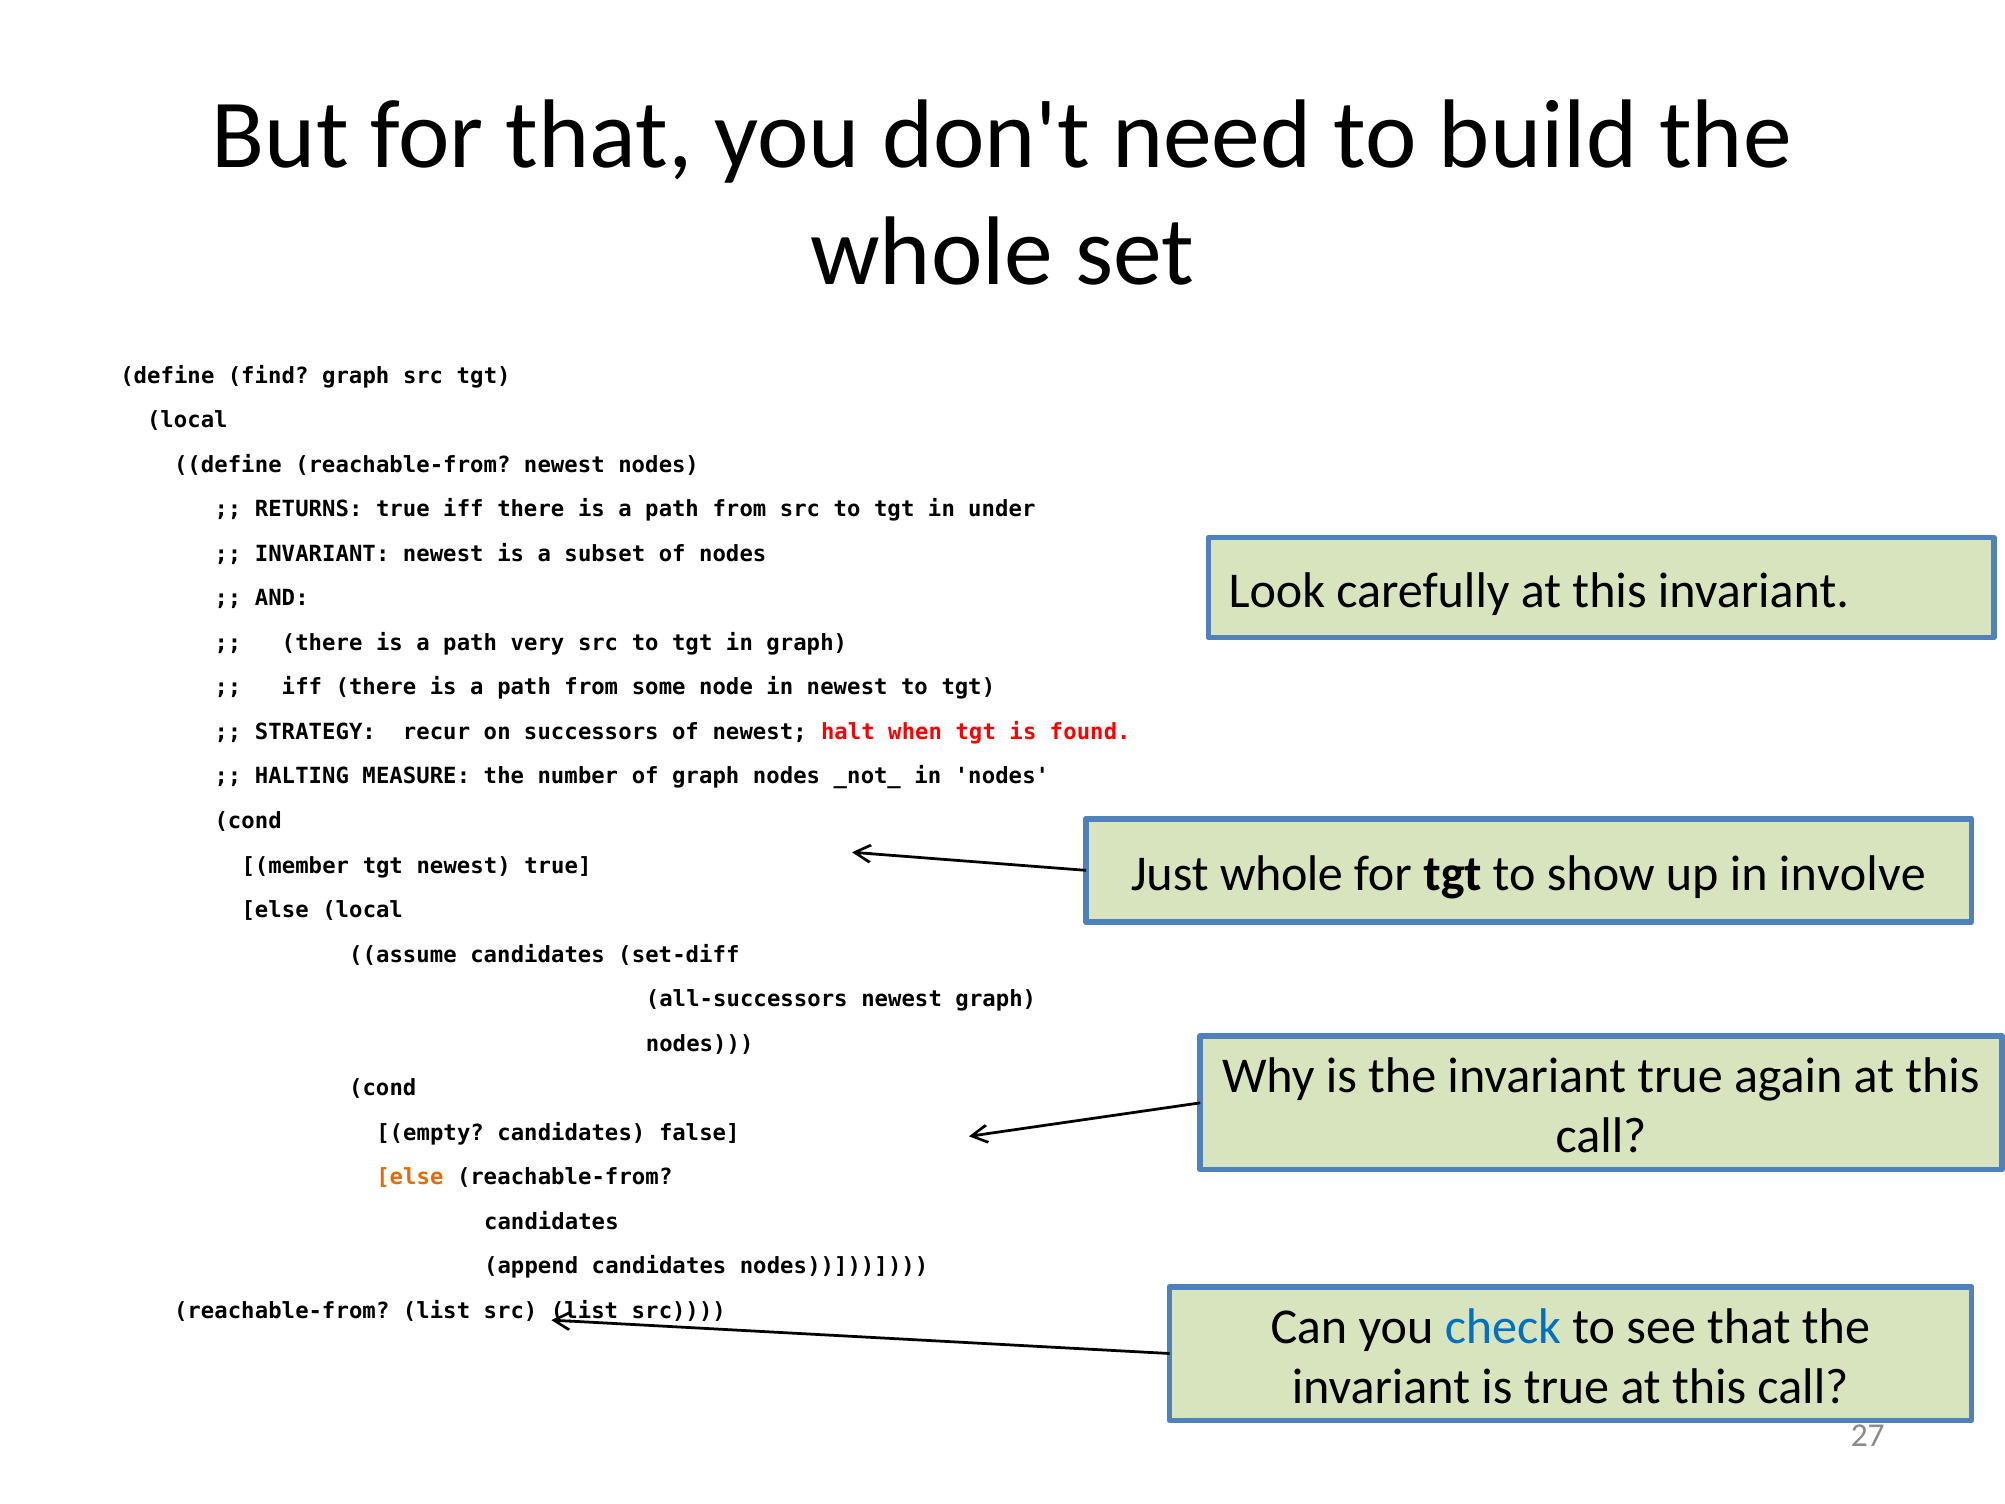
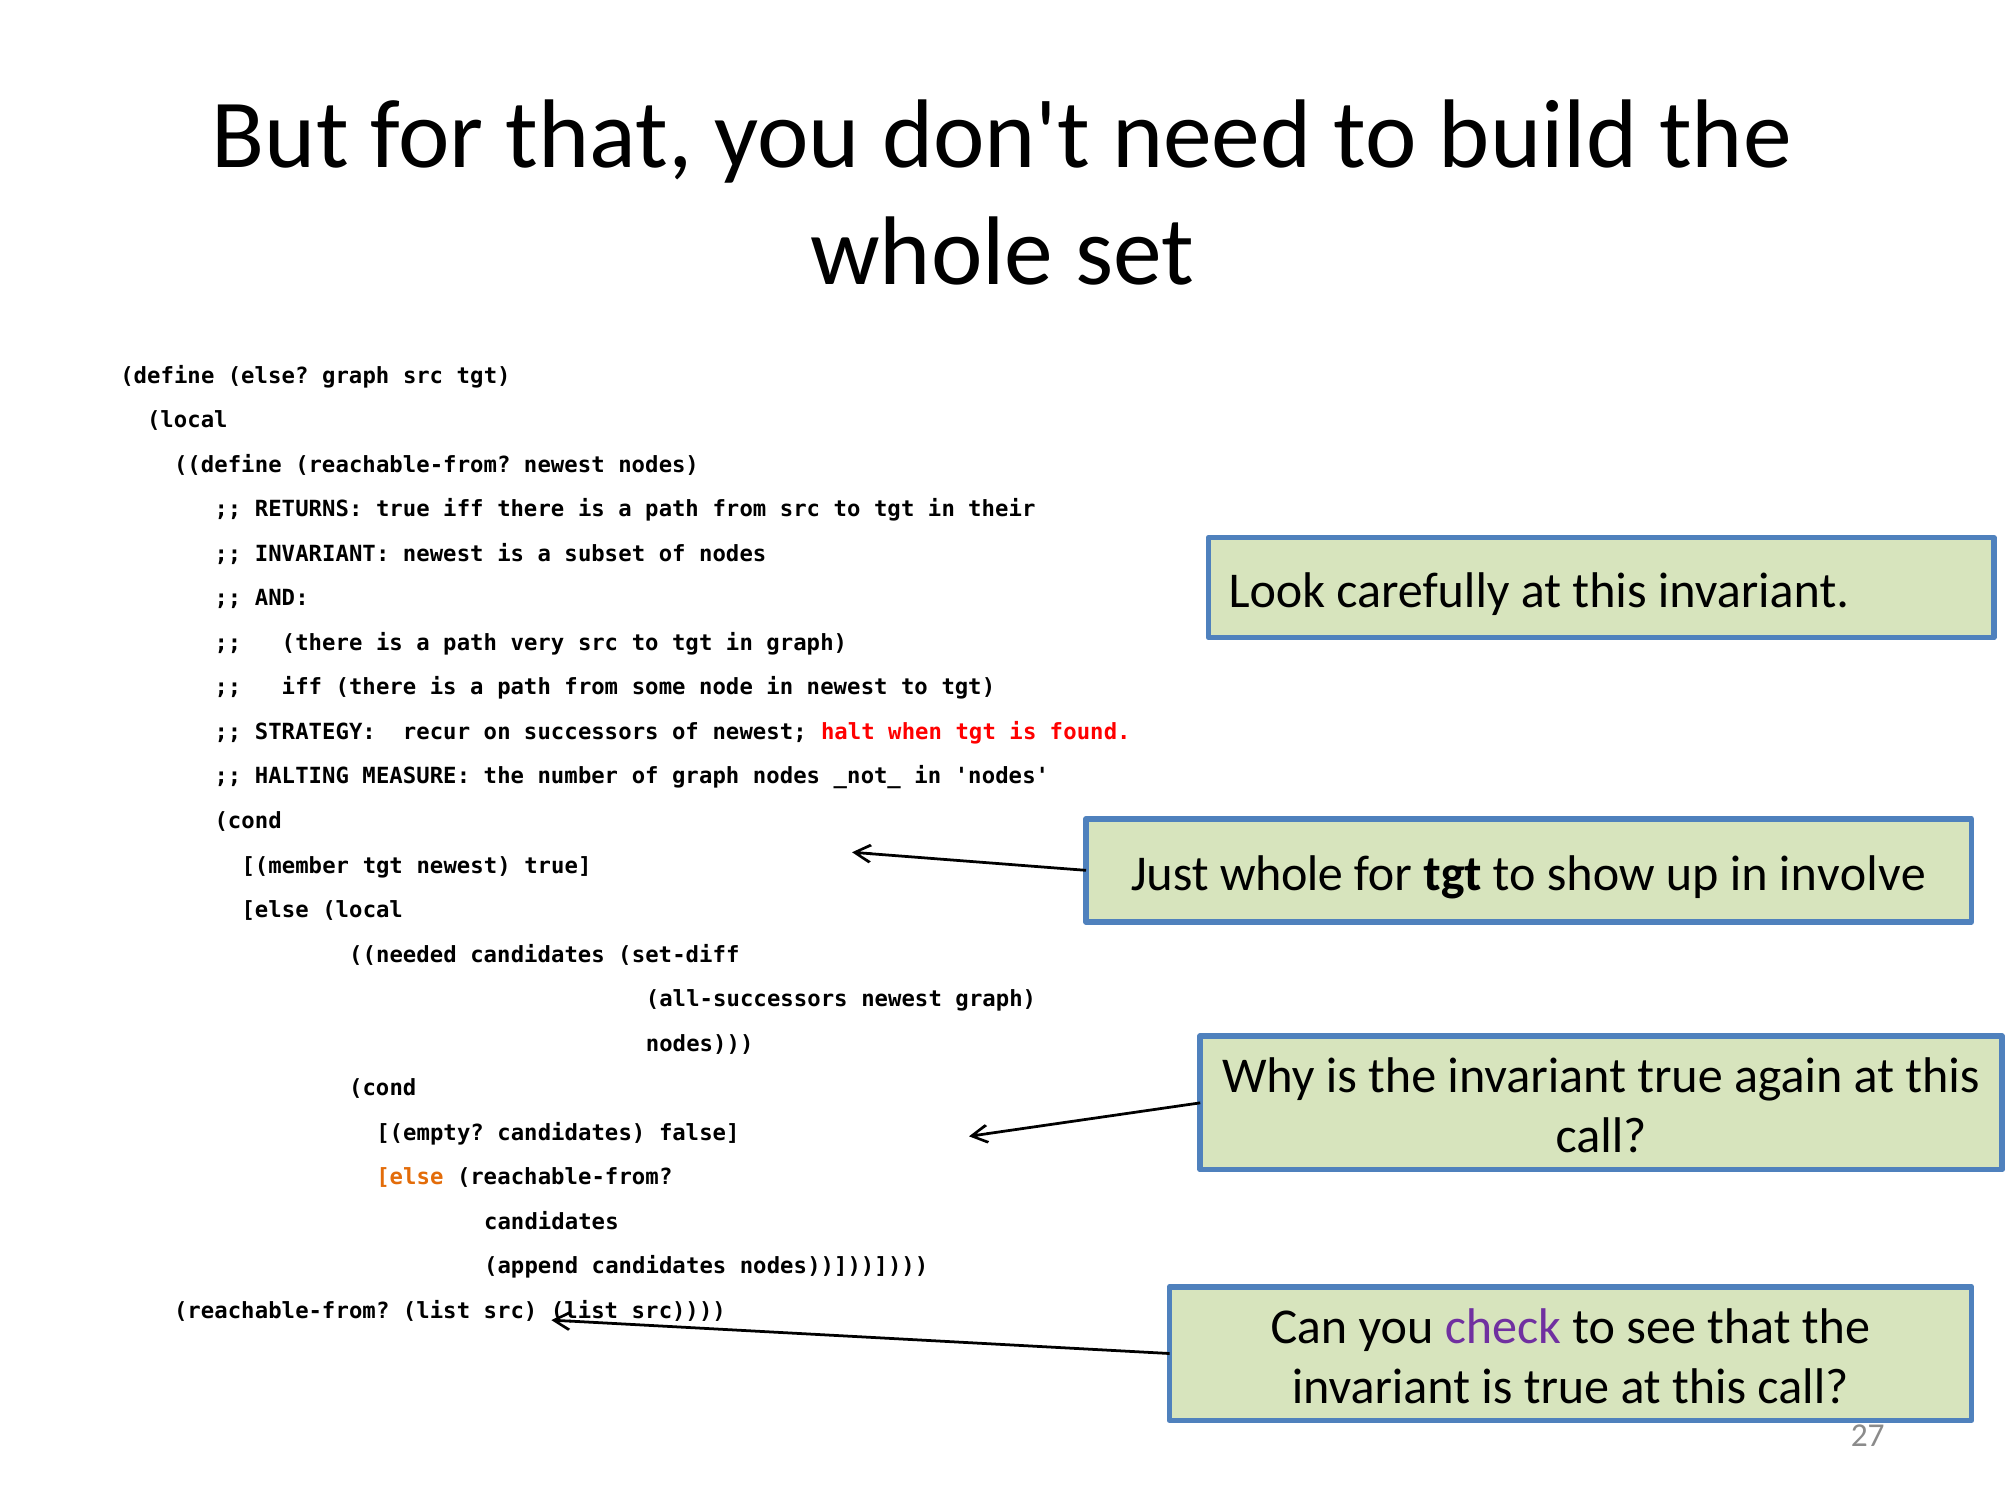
define find: find -> else (268, 376)
under: under -> their (1002, 509)
assume: assume -> needed (403, 955)
check colour: blue -> purple (1503, 1327)
